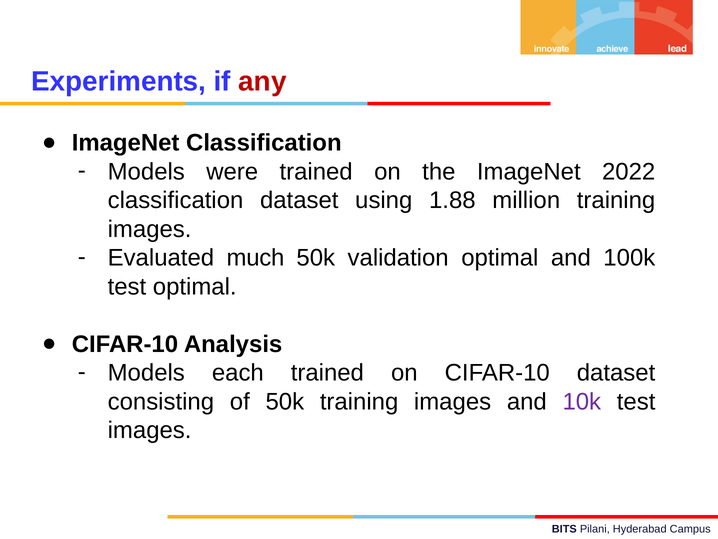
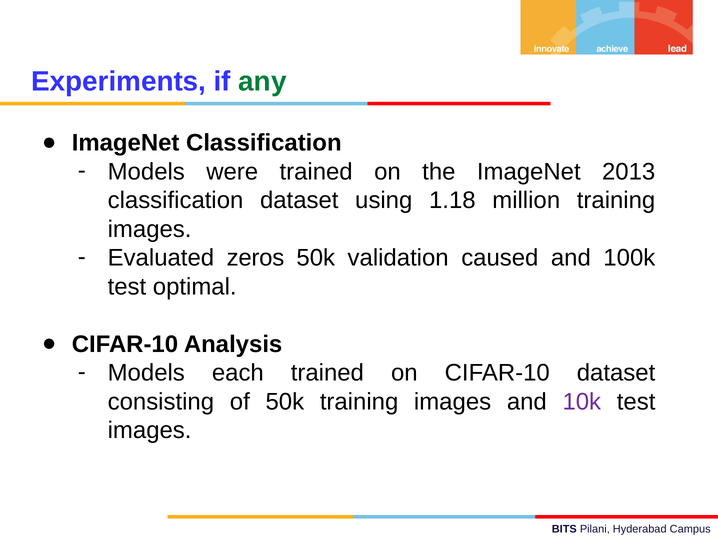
any colour: red -> green (263, 81)
2022: 2022 -> 2013 (629, 172)
1.88: 1.88 -> 1.18 (452, 200)
much: much -> zeros (255, 258)
validation optimal: optimal -> caused (500, 258)
